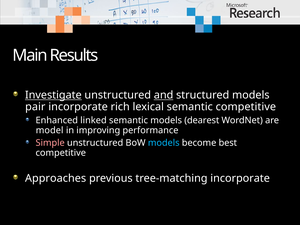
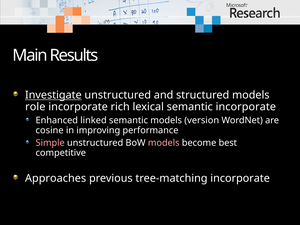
and underline: present -> none (164, 95)
pair: pair -> role (35, 107)
semantic competitive: competitive -> incorporate (246, 107)
dearest: dearest -> version (202, 120)
model: model -> cosine (50, 130)
models colour: light blue -> pink (164, 143)
